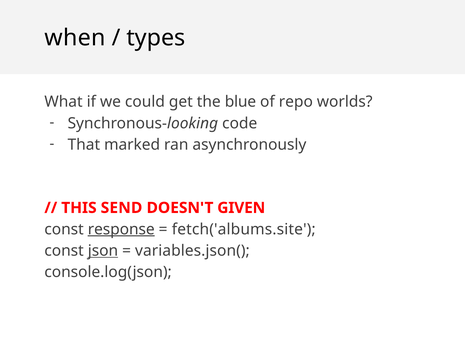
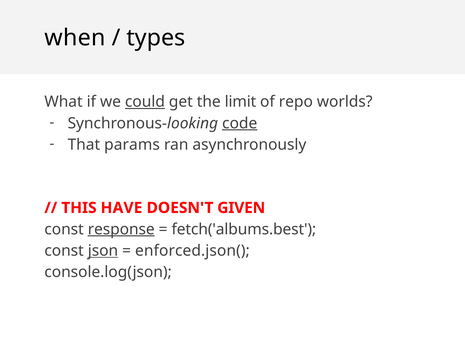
could underline: none -> present (145, 102)
blue: blue -> limit (240, 102)
code underline: none -> present (240, 123)
marked: marked -> params (132, 145)
SEND: SEND -> HAVE (122, 208)
fetch('albums.site: fetch('albums.site -> fetch('albums.best (244, 229)
variables.json(: variables.json( -> enforced.json( (192, 250)
